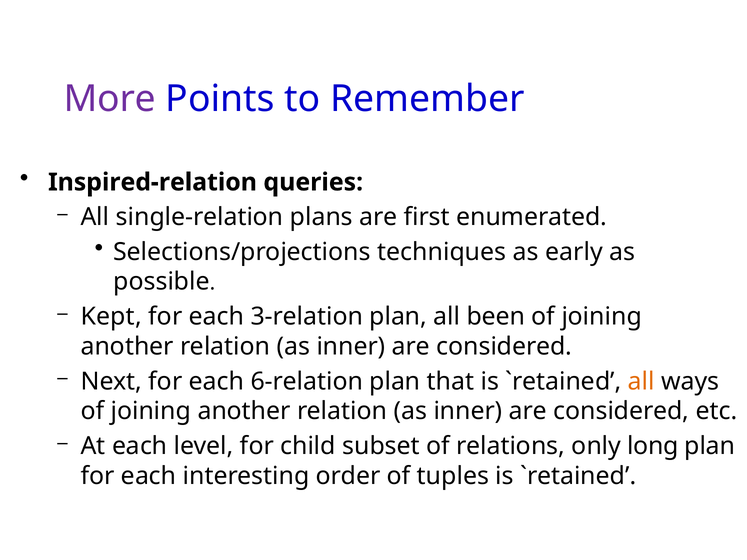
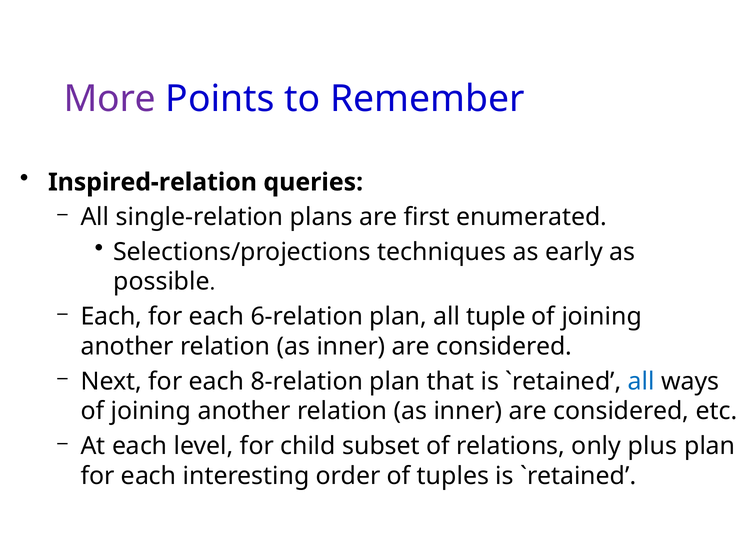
Kept: Kept -> Each (111, 317)
3-relation: 3-relation -> 6-relation (307, 317)
been: been -> tuple (496, 317)
6-relation: 6-relation -> 8-relation (307, 381)
all colour: orange -> blue (641, 381)
long: long -> plus (653, 446)
